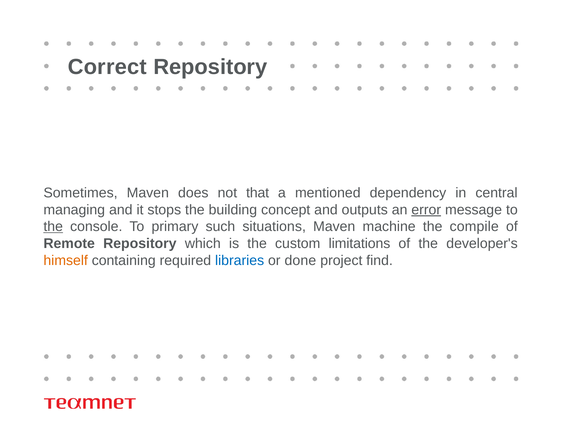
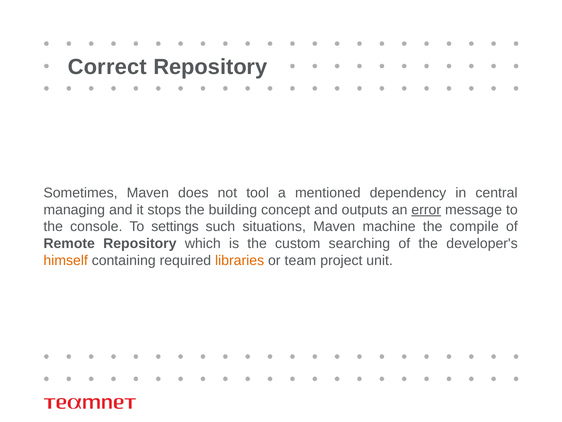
that: that -> tool (258, 193)
the underline: present -> none (53, 226)
primary: primary -> settings (175, 226)
limitations: limitations -> searching (359, 243)
libraries colour: blue -> orange (240, 260)
done: done -> team (300, 260)
find: find -> unit (380, 260)
